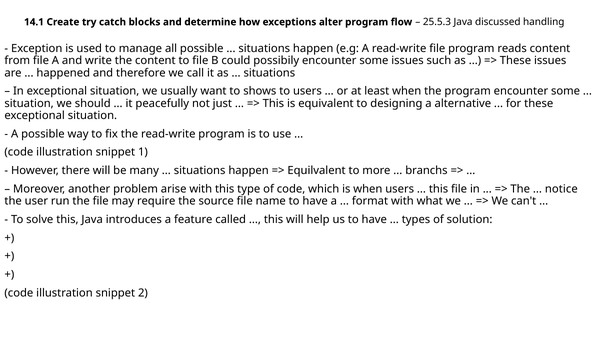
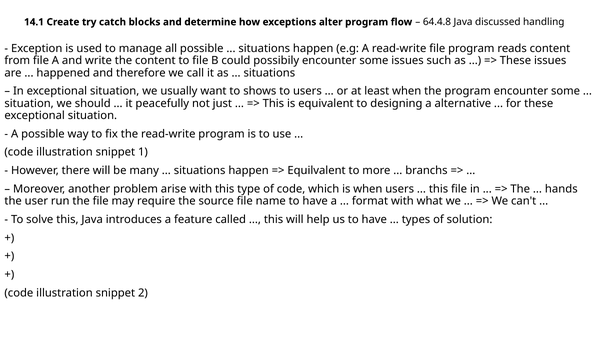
25.5.3: 25.5.3 -> 64.4.8 (437, 22)
notice: notice -> hands (561, 189)
